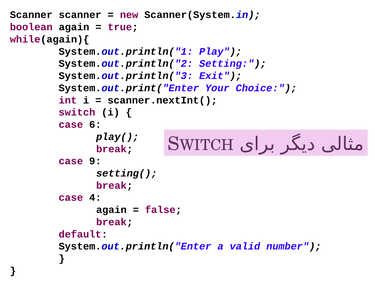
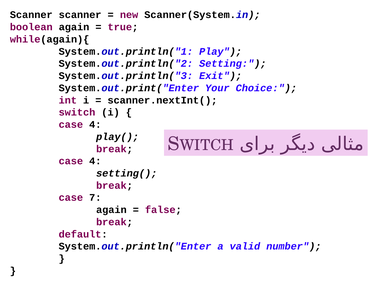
6: 6 -> 4 (95, 125)
9: 9 -> 4 (95, 161)
4: 4 -> 7 (95, 198)
